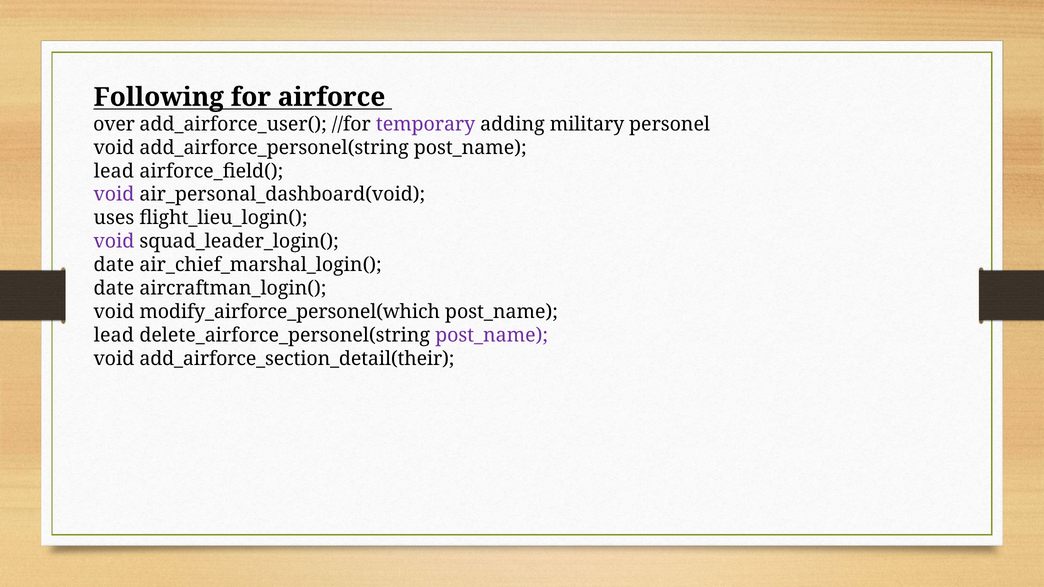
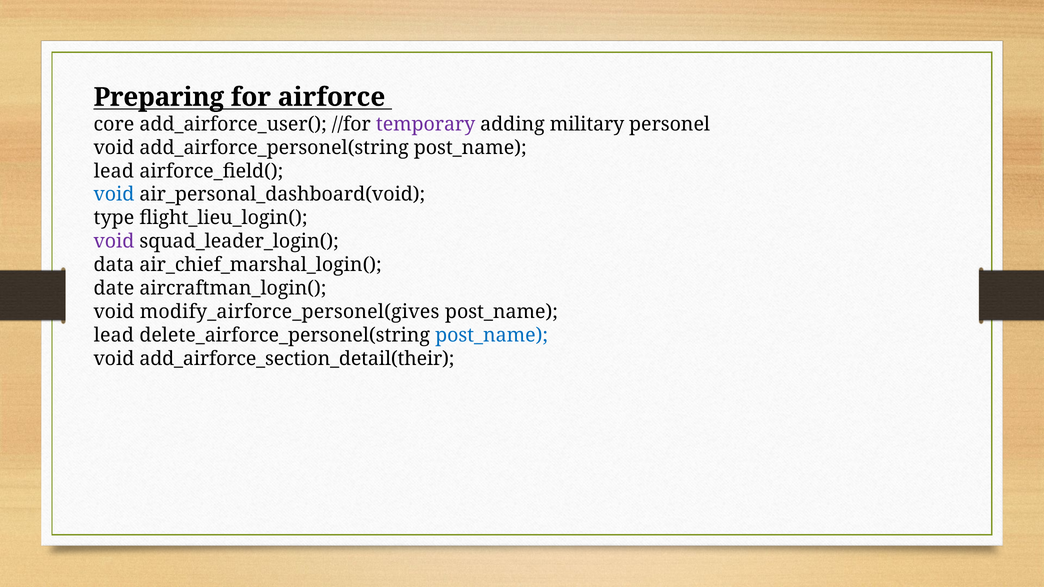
Following: Following -> Preparing (159, 97)
over: over -> core (114, 124)
void colour: purple -> blue (114, 195)
uses: uses -> type (114, 218)
date: date -> data (114, 265)
modify_airforce_personel(which: modify_airforce_personel(which -> modify_airforce_personel(gives (290, 312)
post_name colour: purple -> blue (492, 336)
